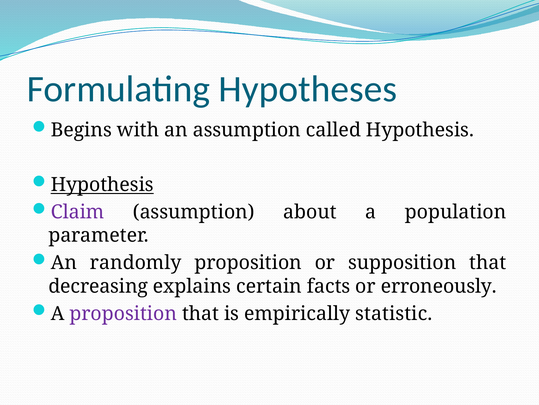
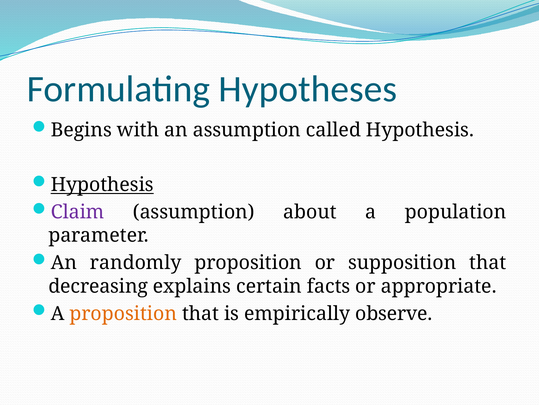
erroneously: erroneously -> appropriate (439, 286)
proposition colour: purple -> orange (123, 313)
statistic: statistic -> observe (394, 313)
